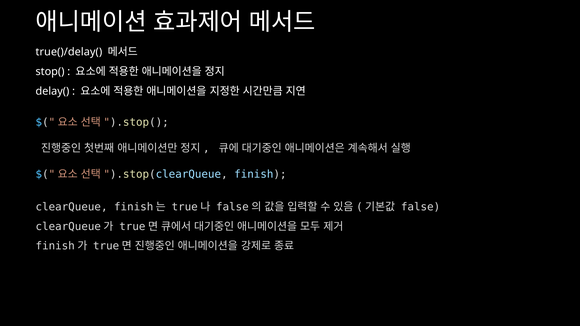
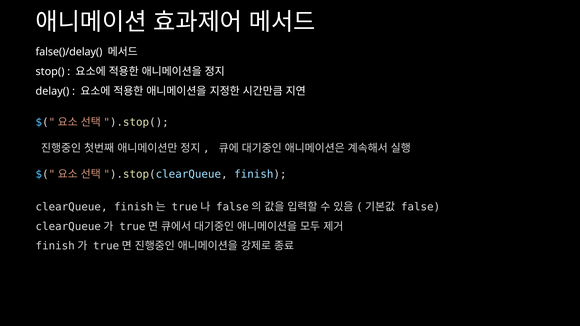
true()/delay(: true()/delay( -> false()/delay( (69, 52)
